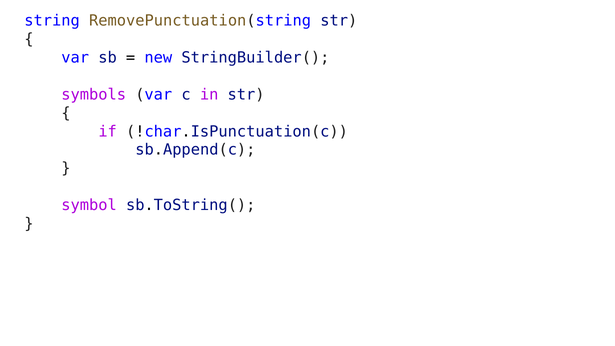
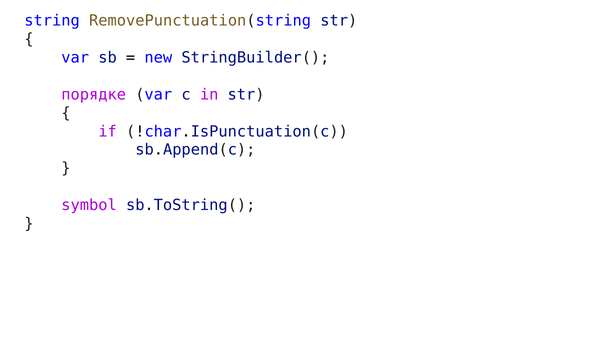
symbols: symbols -> порядке (94, 95)
